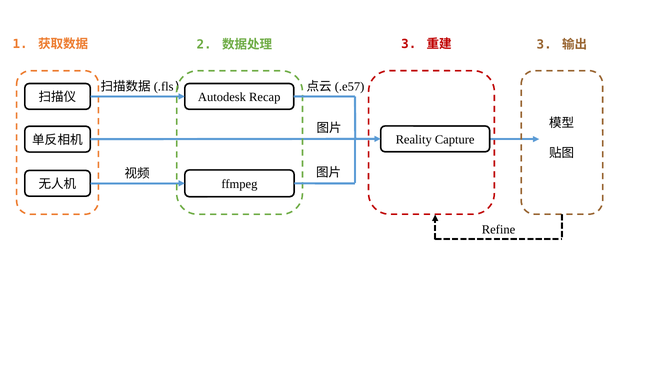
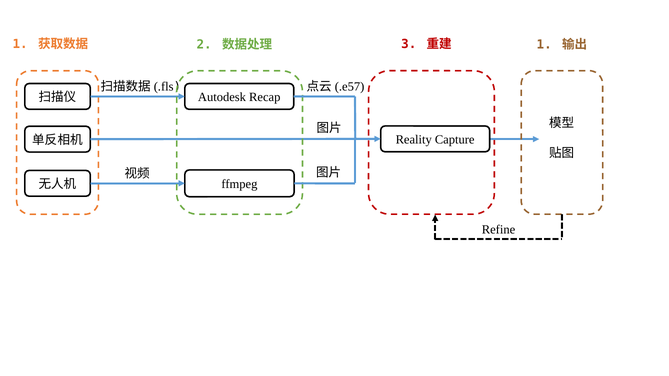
3: 3 -> 1 (544, 45)
